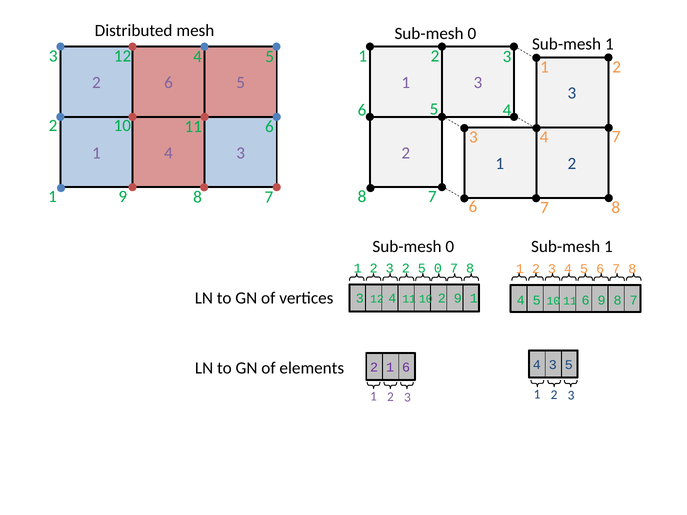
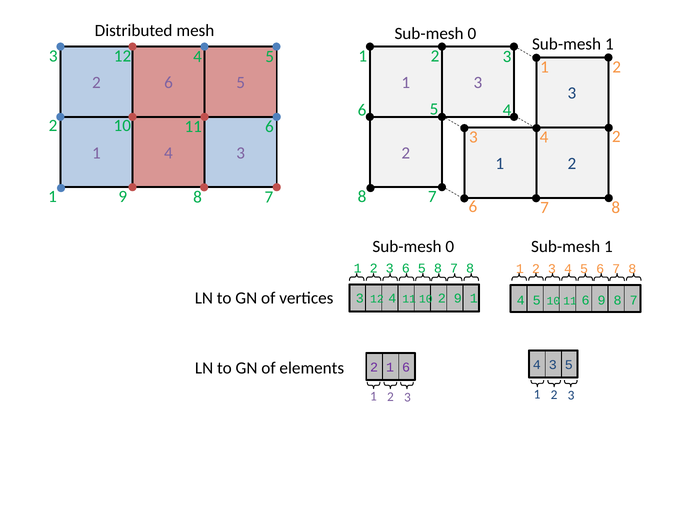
4 7: 7 -> 2 (616, 137)
2: 2 -> 6 (406, 268)
0: 0 -> 8 (438, 268)
